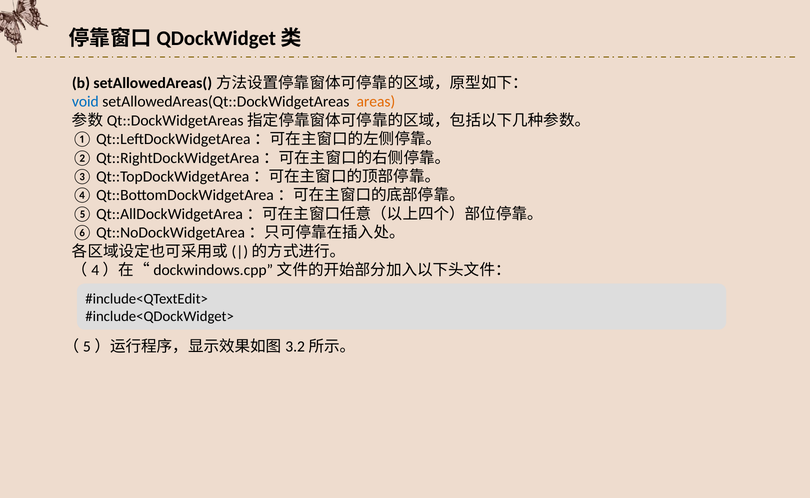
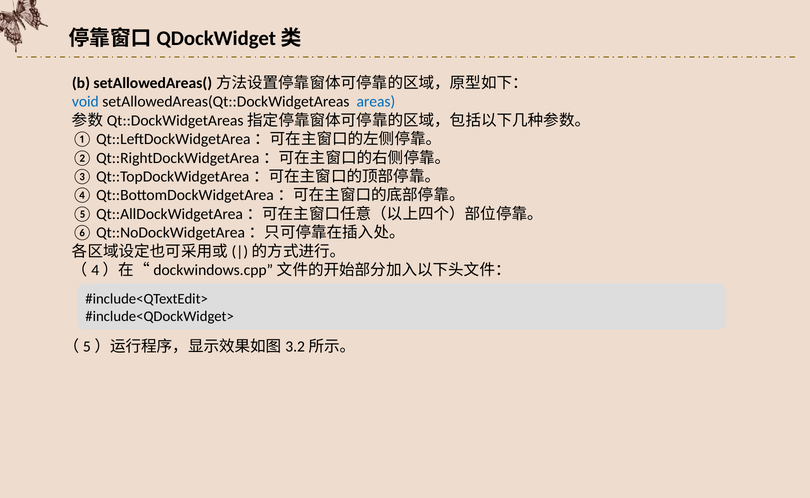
areas colour: orange -> blue (376, 102)
